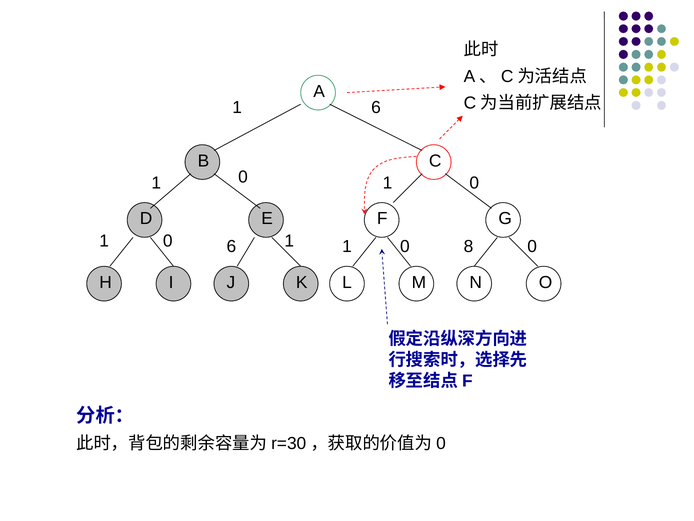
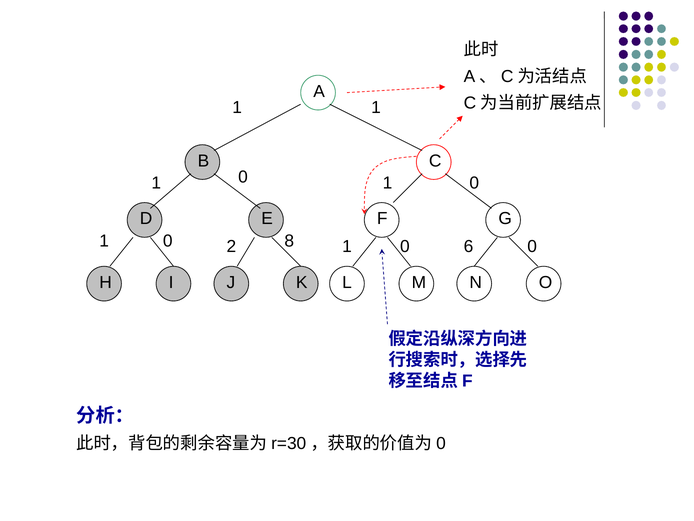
6: 6 -> 1 (376, 108)
6: 6 -> 2 (231, 246)
0 1: 1 -> 8 (289, 241)
8: 8 -> 6 (469, 246)
